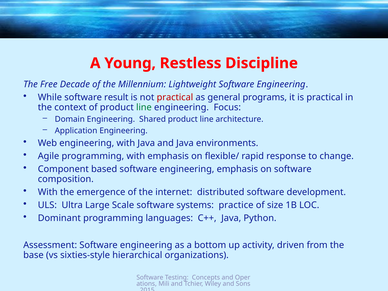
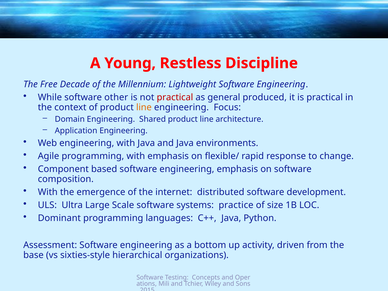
result: result -> other (116, 97)
programs: programs -> produced (265, 97)
line colour: green -> orange (144, 107)
